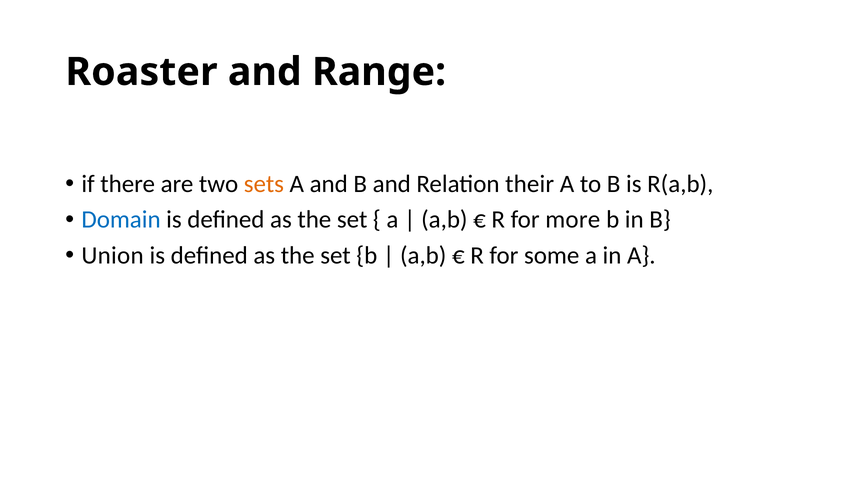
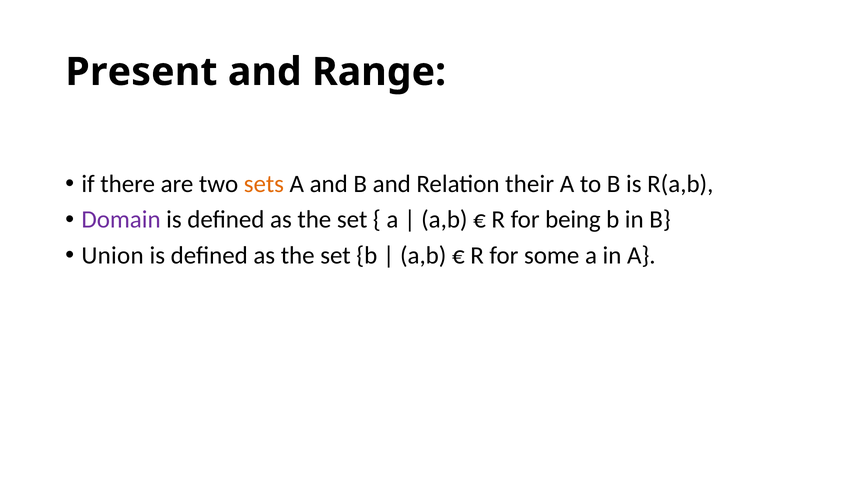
Roaster: Roaster -> Present (141, 72)
Domain colour: blue -> purple (121, 220)
more: more -> being (573, 220)
